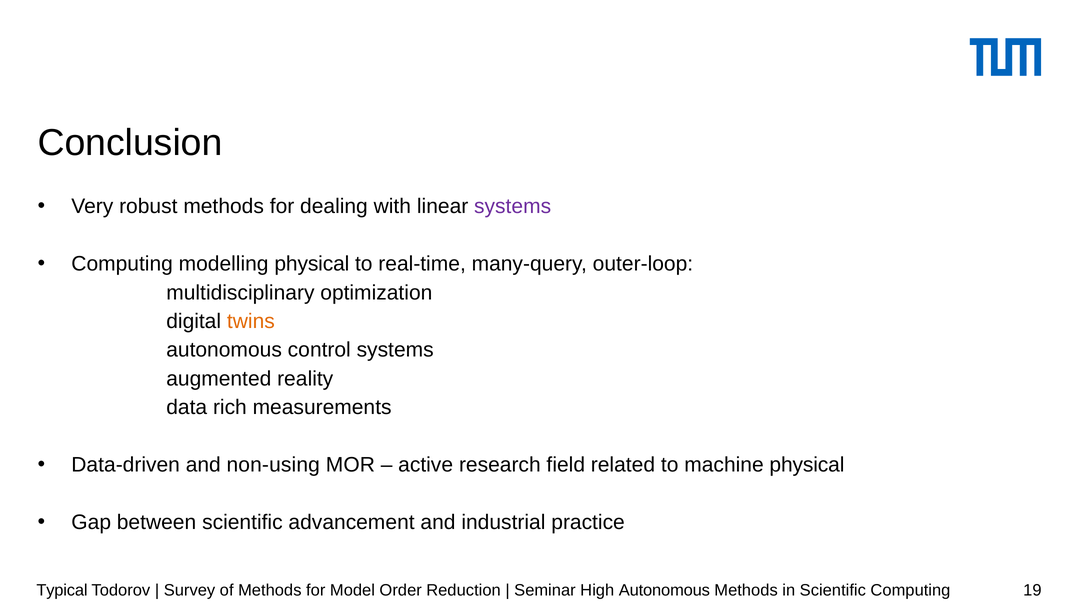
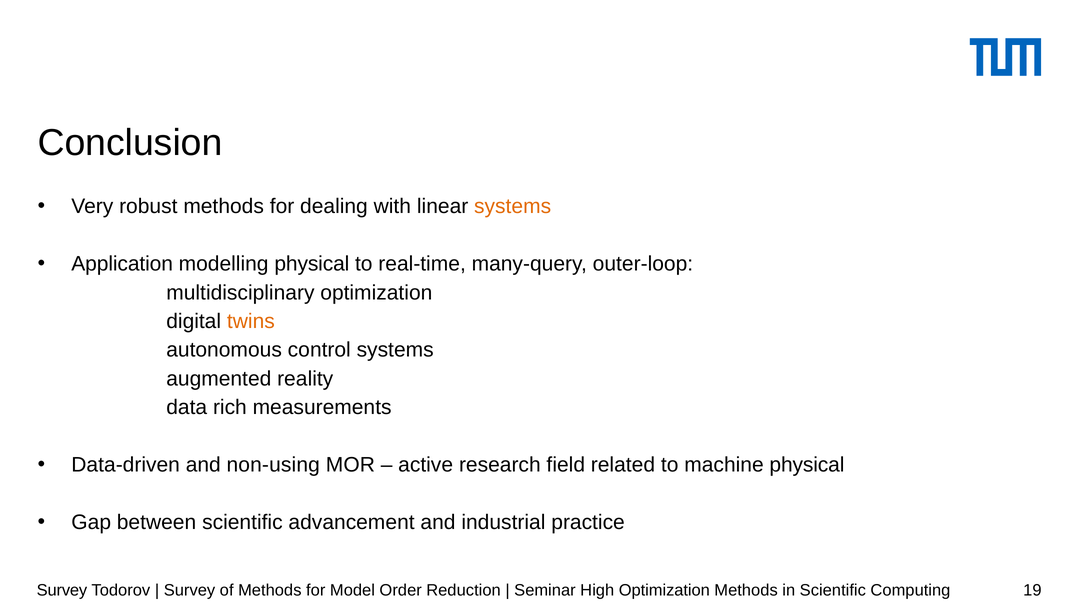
systems colour: purple -> orange (513, 206)
Computing: Computing -> Application (122, 264)
Typical: Typical -> Survey (62, 590)
High Autonomous: Autonomous -> Optimization (664, 590)
